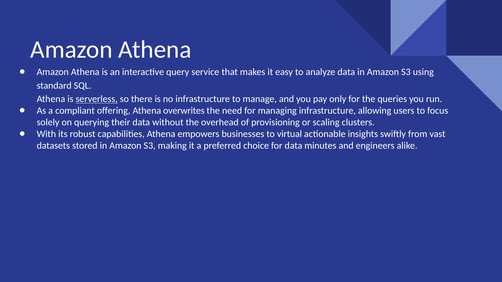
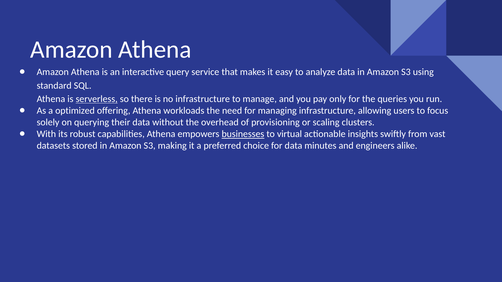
compliant: compliant -> optimized (75, 111)
overwrites: overwrites -> workloads (184, 111)
businesses underline: none -> present (243, 134)
